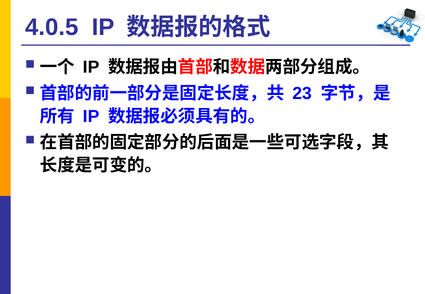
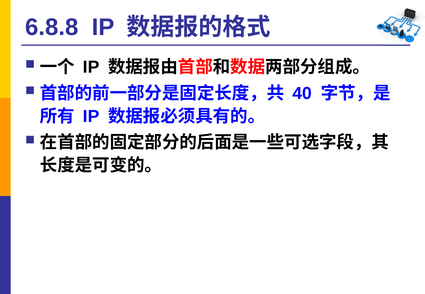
4.0.5: 4.0.5 -> 6.8.8 (52, 27)
23: 23 -> 40 (302, 93)
